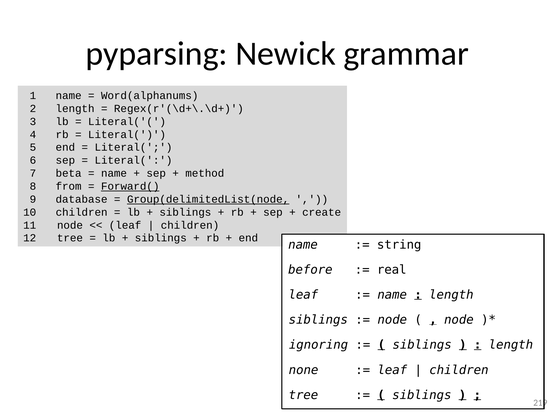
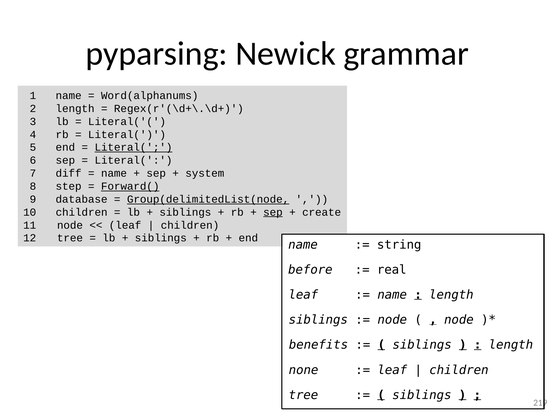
Literal( underline: none -> present (133, 148)
beta: beta -> diff (69, 173)
method: method -> system (205, 173)
from: from -> step (69, 186)
sep underline: none -> present (273, 212)
ignoring: ignoring -> benefits (318, 345)
